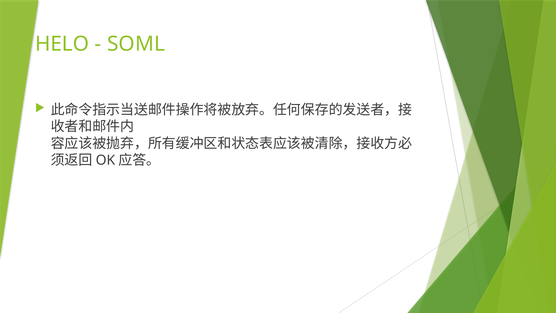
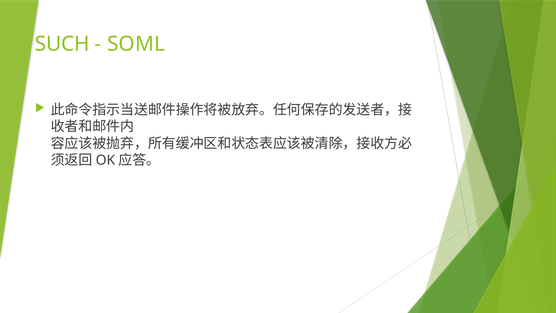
HELO: HELO -> SUCH (62, 44)
